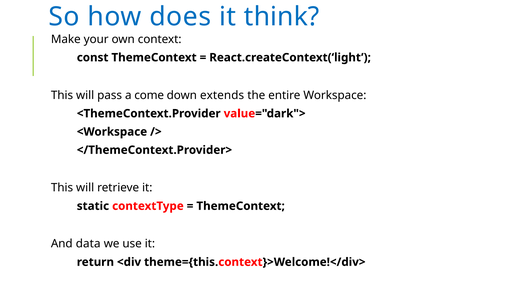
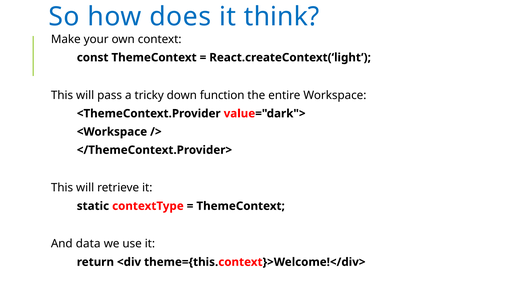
come: come -> tricky (149, 95)
extends: extends -> function (222, 95)
